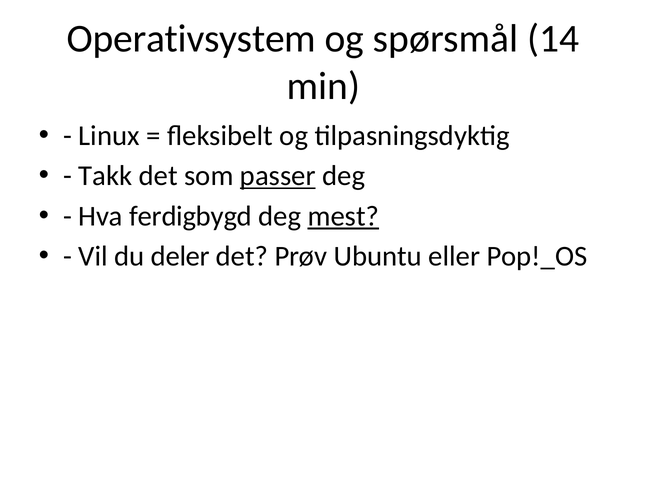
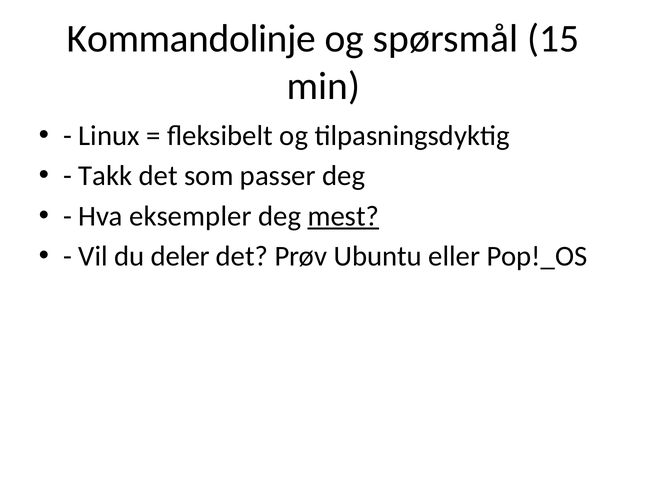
Operativsystem: Operativsystem -> Kommandolinje (192, 39)
14: 14 -> 15 (553, 39)
passer underline: present -> none (278, 176)
ferdigbygd: ferdigbygd -> eksempler (190, 216)
